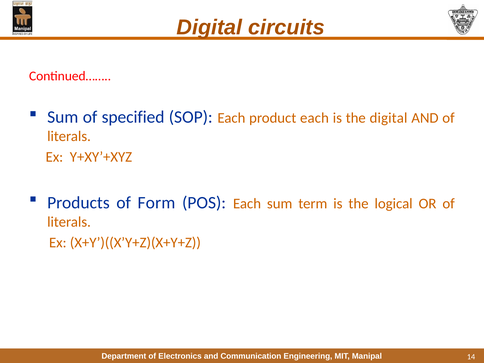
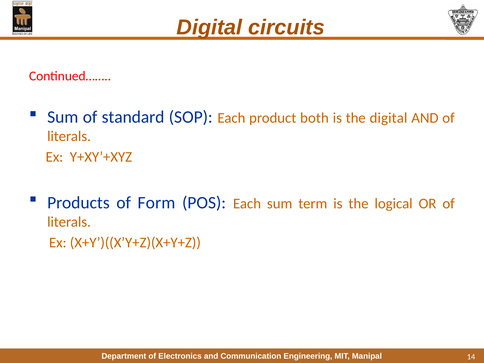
specified: specified -> standard (133, 117)
product each: each -> both (314, 118)
